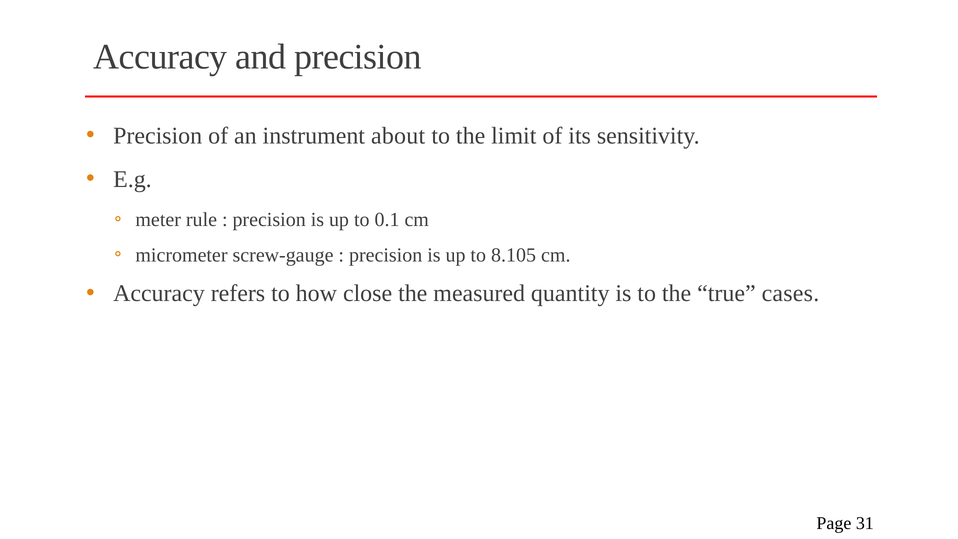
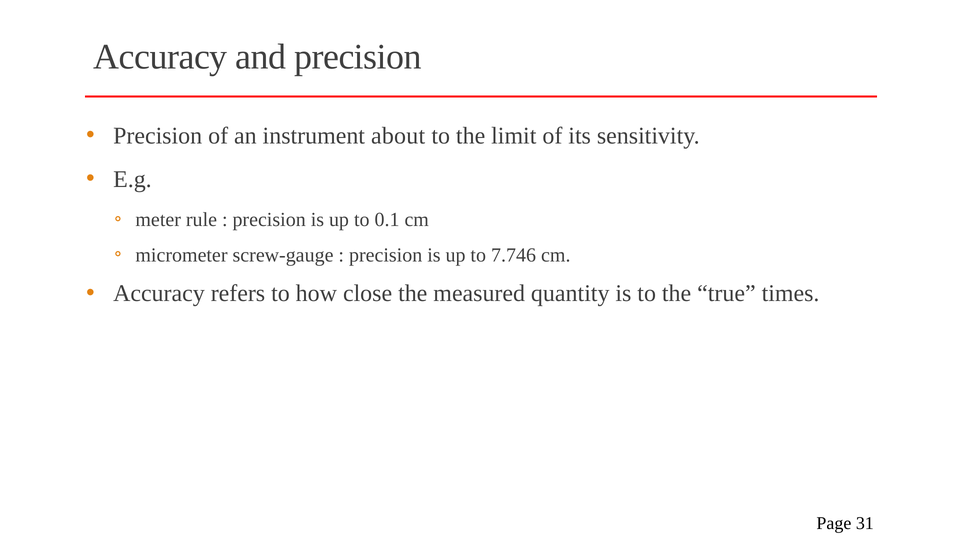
8.105: 8.105 -> 7.746 (514, 255)
cases: cases -> times (791, 293)
